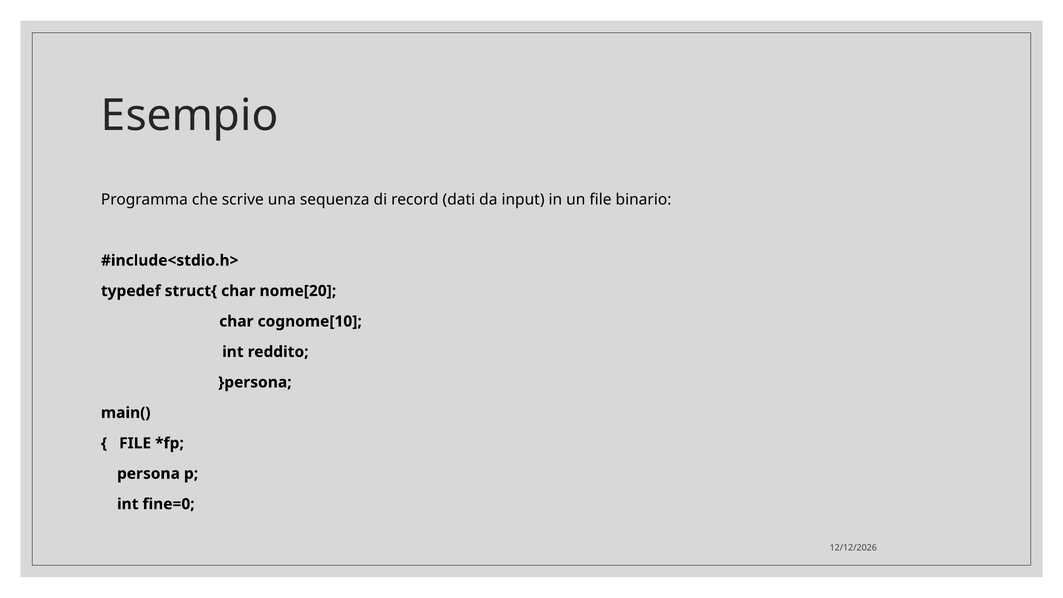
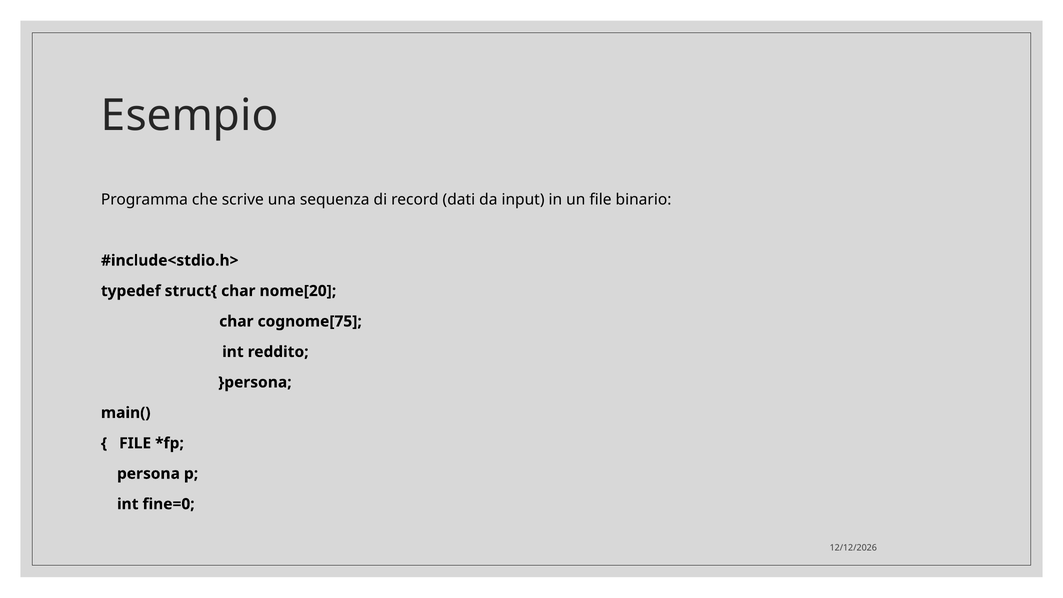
cognome[10: cognome[10 -> cognome[75 (310, 321)
